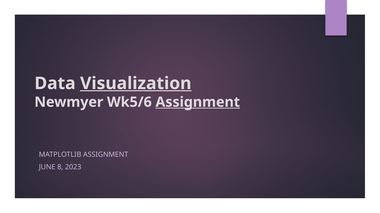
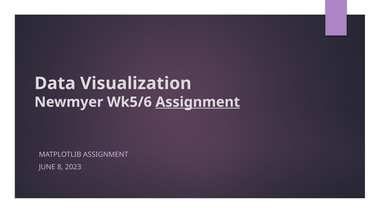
Visualization underline: present -> none (136, 84)
